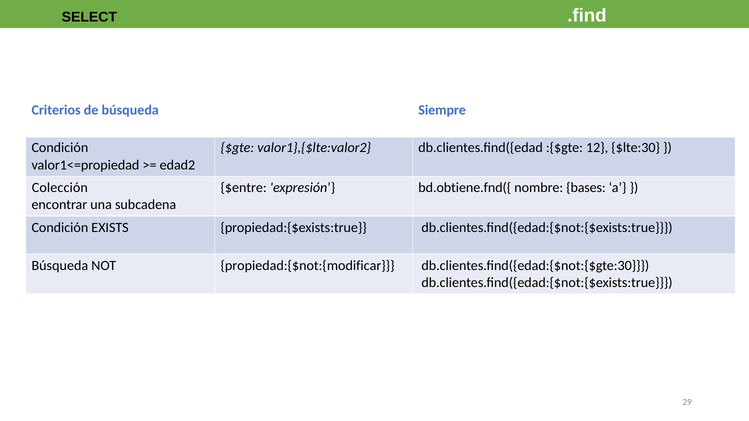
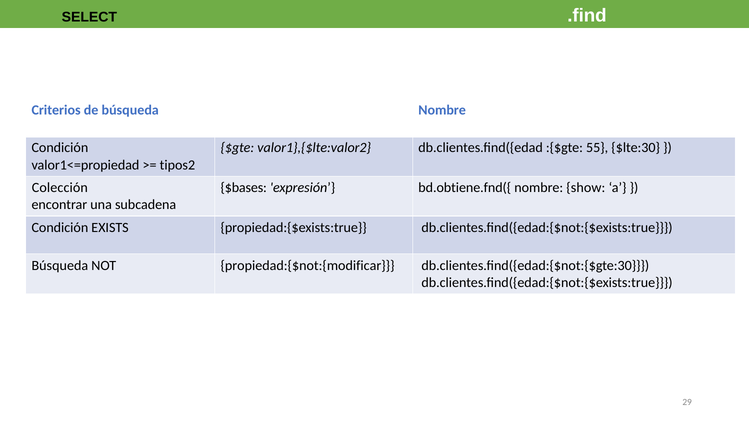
búsqueda Siempre: Siempre -> Nombre (442, 110)
12: 12 -> 55 (597, 148)
edad2: edad2 -> tipos2 (177, 165)
$entre: $entre -> $bases (244, 188)
bases: bases -> show (586, 188)
